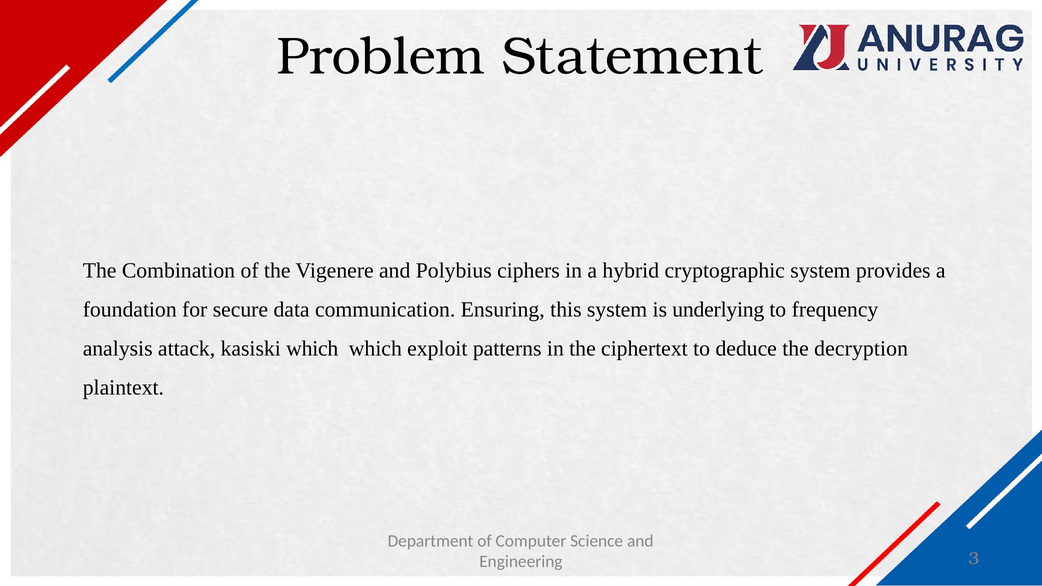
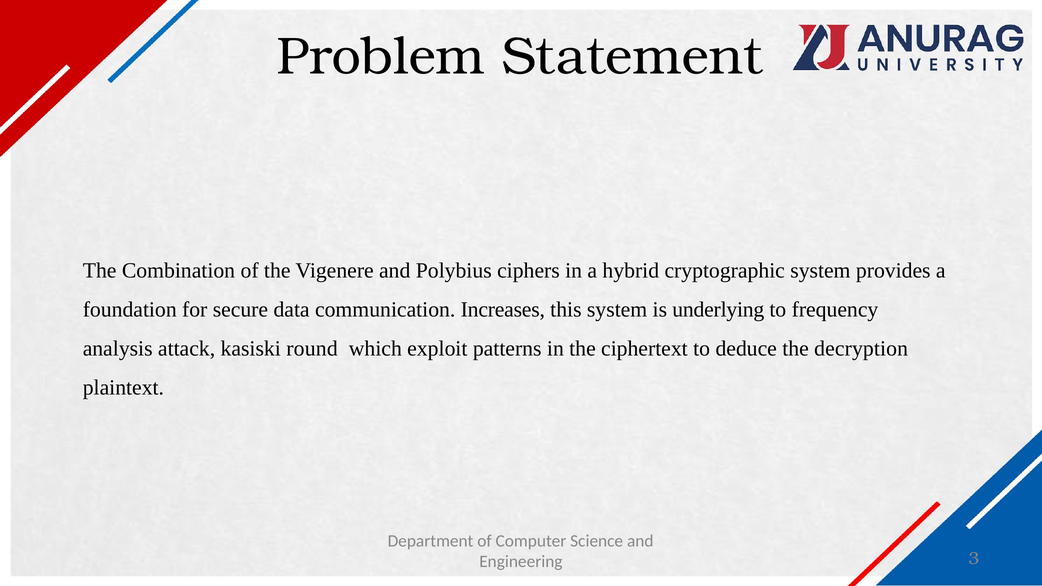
Ensuring: Ensuring -> Increases (503, 310)
kasiski which: which -> round (312, 349)
